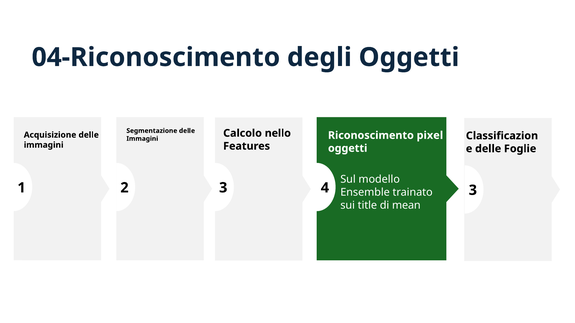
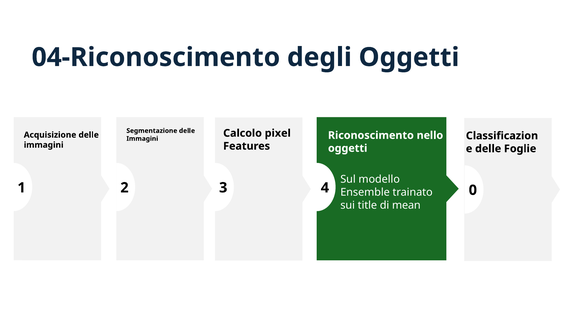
pixel: pixel -> nello (430, 136)
nello: nello -> pixel (278, 133)
4 3: 3 -> 0 (473, 190)
